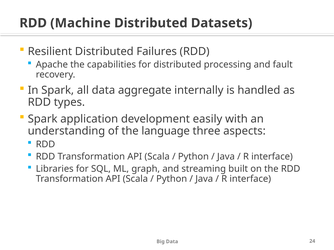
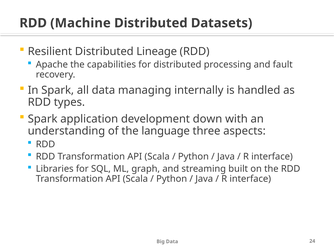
Failures: Failures -> Lineage (157, 51)
aggregate: aggregate -> managing (145, 90)
easily: easily -> down (207, 119)
